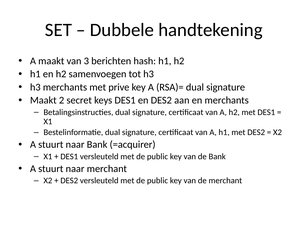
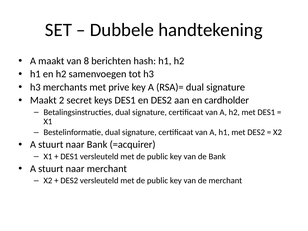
3: 3 -> 8 (86, 61)
en merchants: merchants -> cardholder (227, 100)
